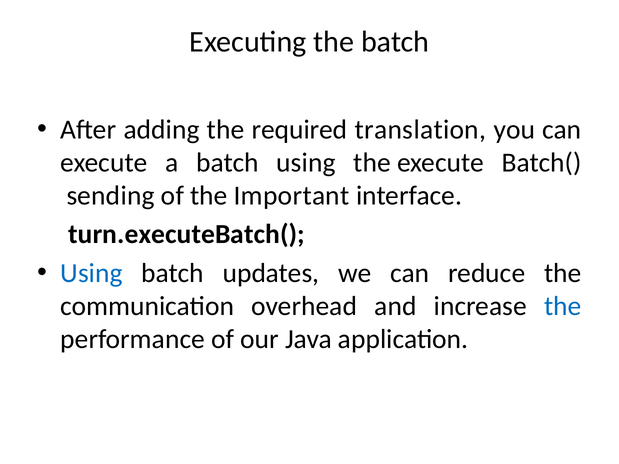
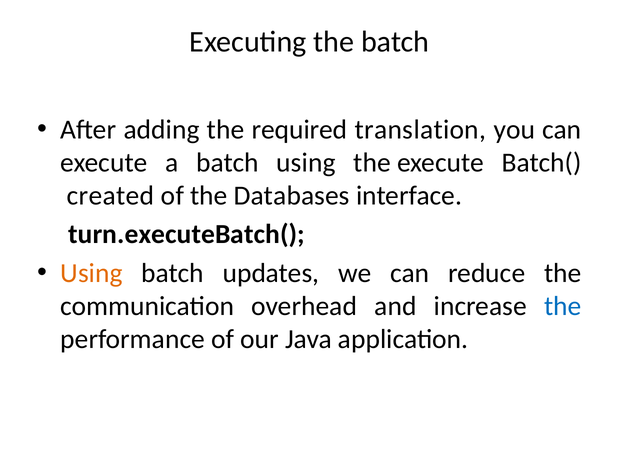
sending: sending -> created (110, 196)
Important: Important -> Databases (292, 196)
Using colour: blue -> orange (91, 273)
